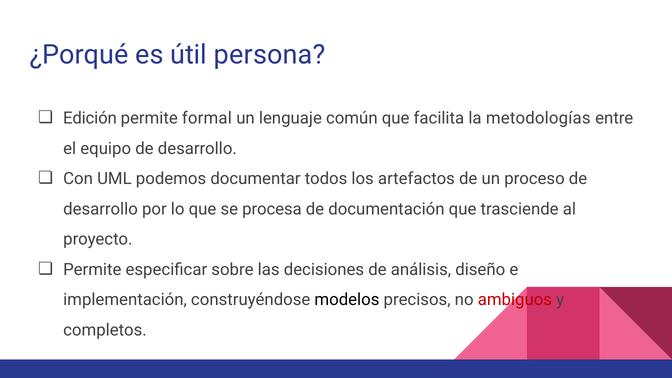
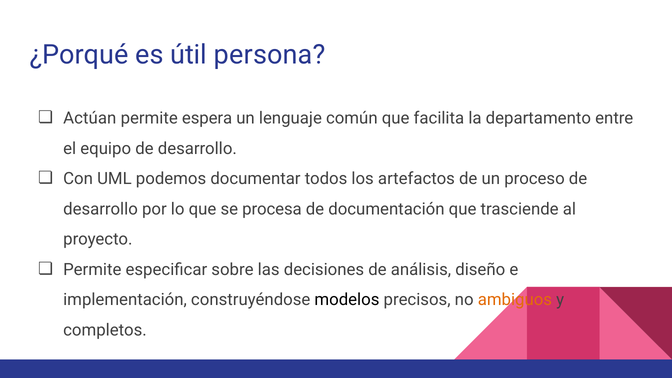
Edición: Edición -> Actúan (90, 118)
formal: formal -> espera (207, 118)
metodologías: metodologías -> departamento (538, 118)
ambiguos colour: red -> orange (515, 300)
